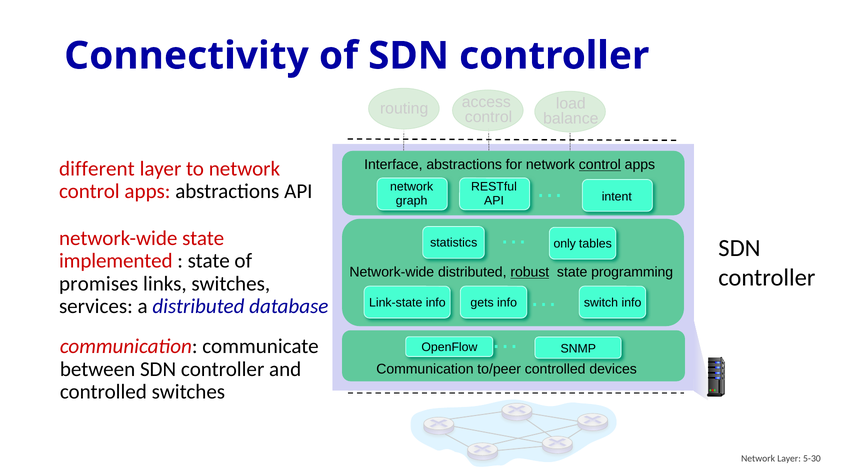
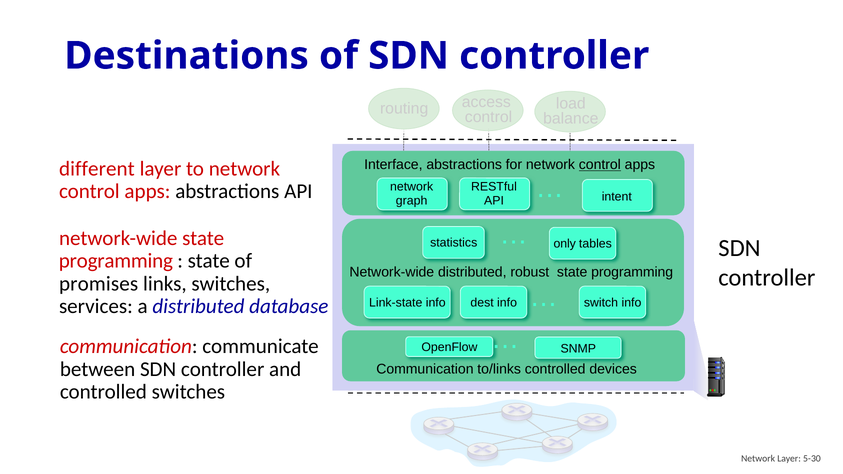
Connectivity: Connectivity -> Destinations (187, 56)
implemented: implemented -> programming (116, 261)
robust underline: present -> none (530, 272)
gets: gets -> dest (482, 303)
to/peer: to/peer -> to/links (499, 369)
